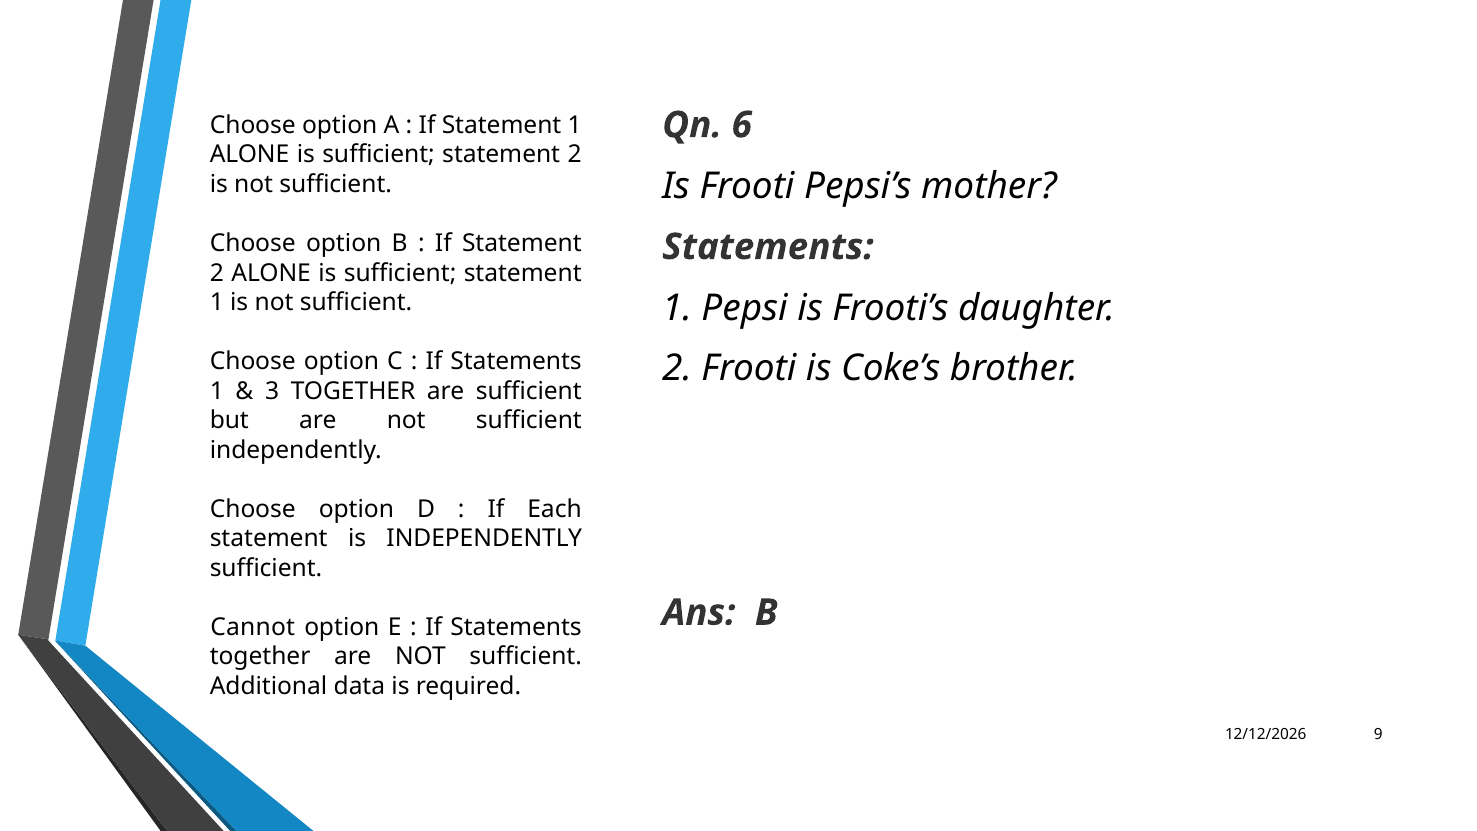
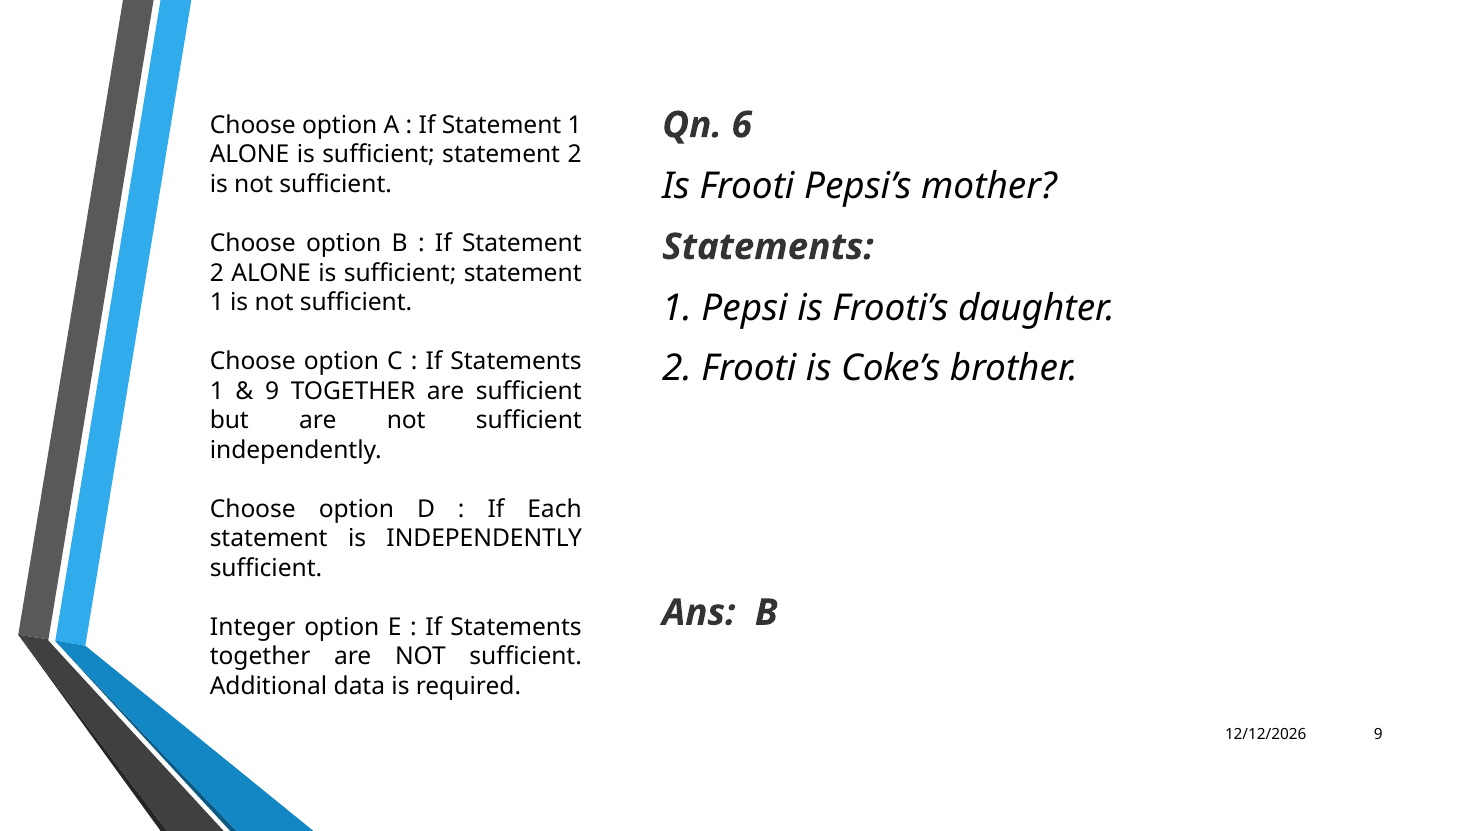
3: 3 -> 9 (272, 391)
Cannot: Cannot -> Integer (253, 627)
